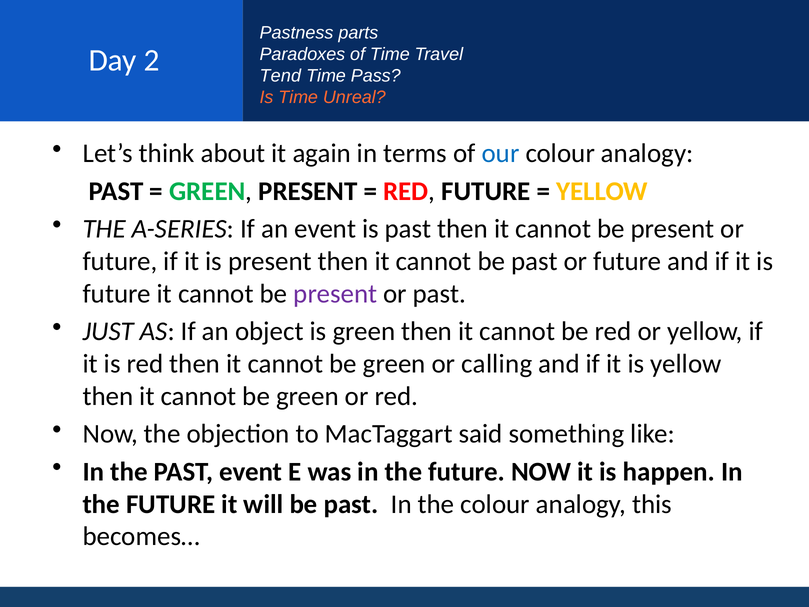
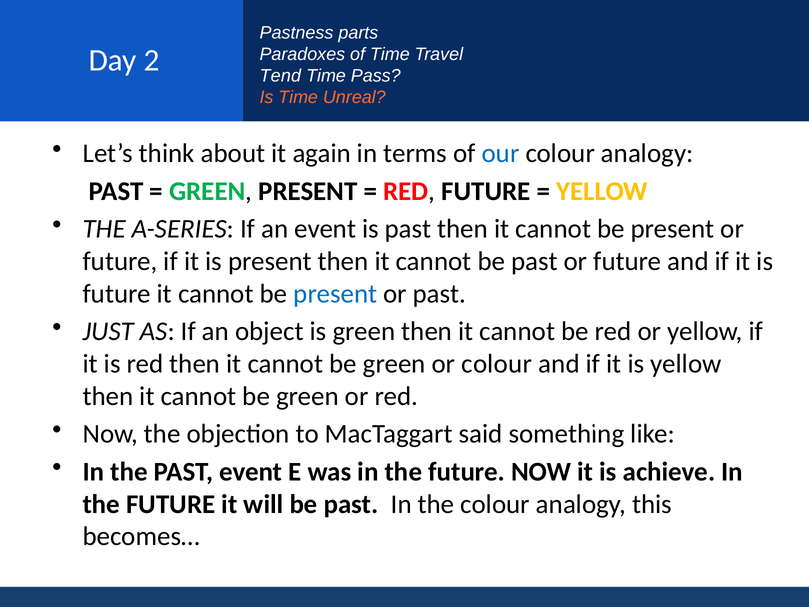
present colour: purple -> blue (335, 294)
or calling: calling -> colour (497, 364)
happen: happen -> achieve (669, 472)
